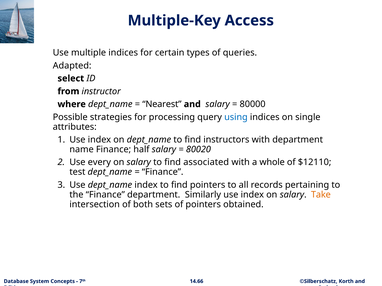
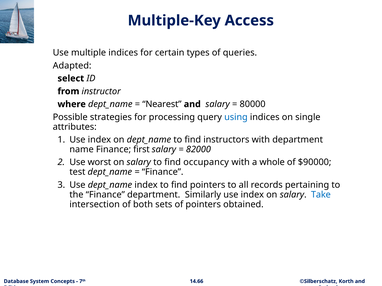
half: half -> first (141, 150)
80020: 80020 -> 82000 (198, 150)
every: every -> worst (99, 163)
associated: associated -> occupancy (206, 163)
$12110: $12110 -> $90000 (315, 163)
Take colour: orange -> blue (321, 195)
